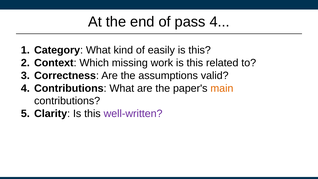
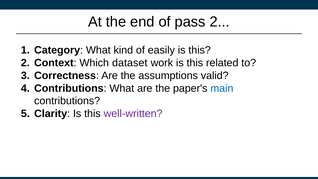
pass 4: 4 -> 2 (220, 22)
missing: missing -> dataset (130, 63)
main colour: orange -> blue (222, 88)
